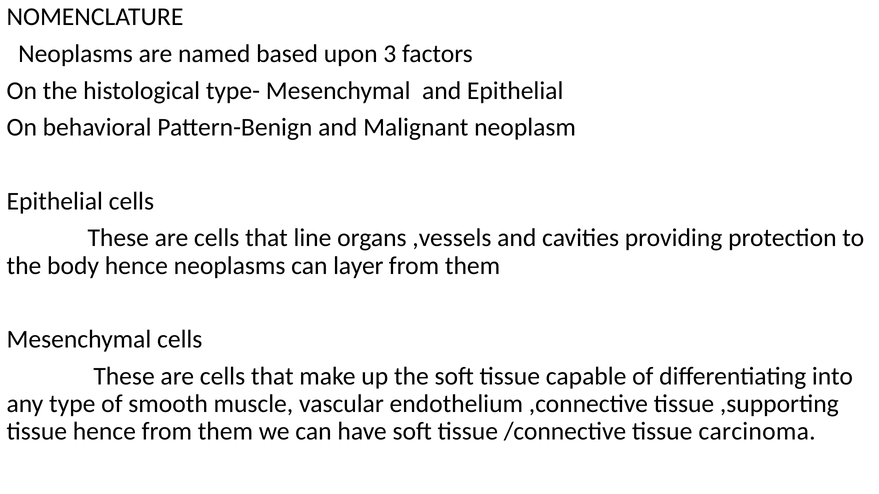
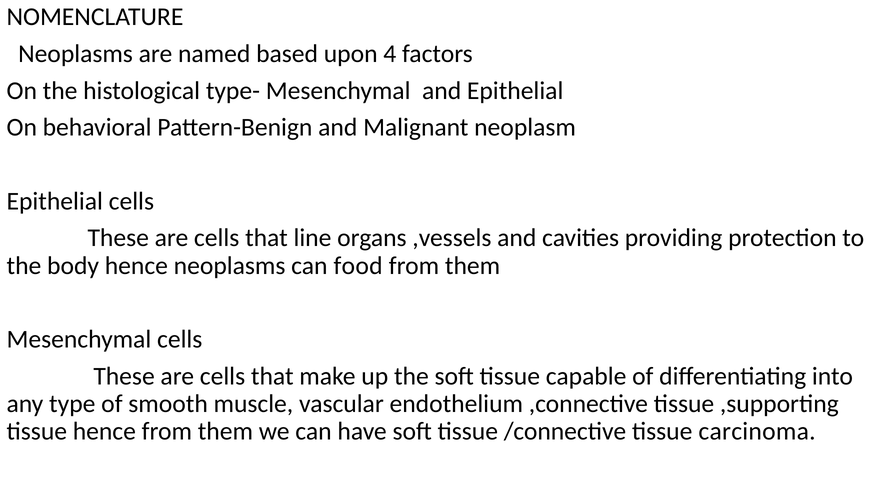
3: 3 -> 4 (390, 54)
layer: layer -> food (358, 266)
